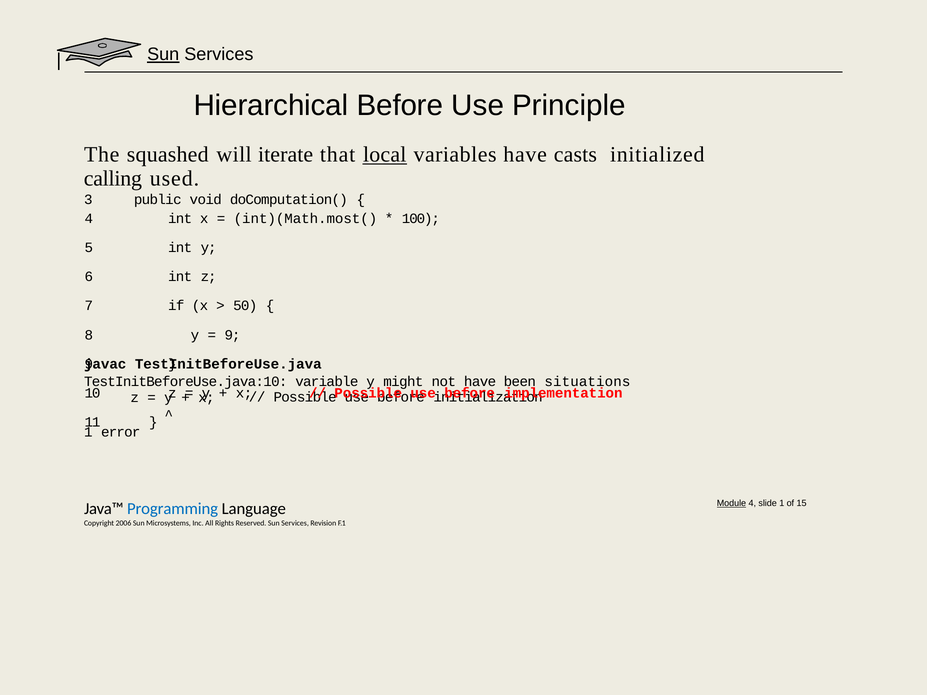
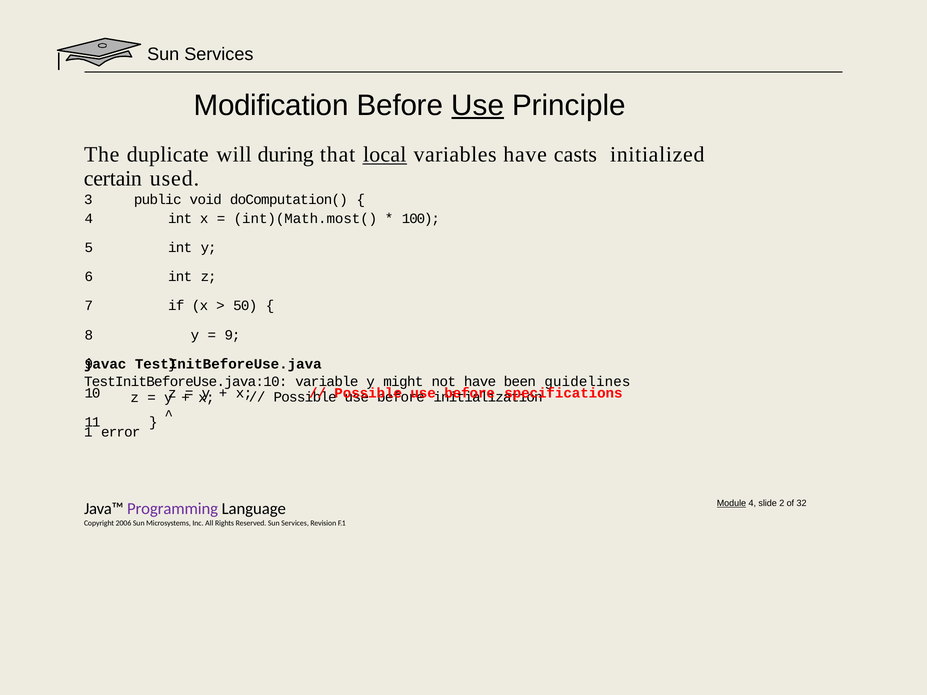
Sun underline: present -> none (163, 54)
Hierarchical: Hierarchical -> Modification (271, 105)
Use underline: none -> present (478, 105)
squashed: squashed -> duplicate (168, 155)
iterate: iterate -> during (286, 155)
calling: calling -> certain (113, 178)
situations: situations -> guidelines (587, 382)
implementation: implementation -> specifications (563, 393)
slide 1: 1 -> 2 (782, 503)
15: 15 -> 32 (802, 503)
Programming colour: blue -> purple (173, 509)
